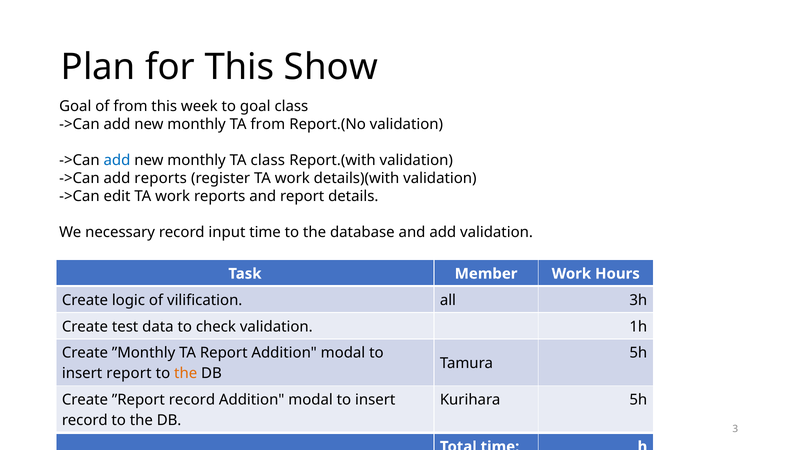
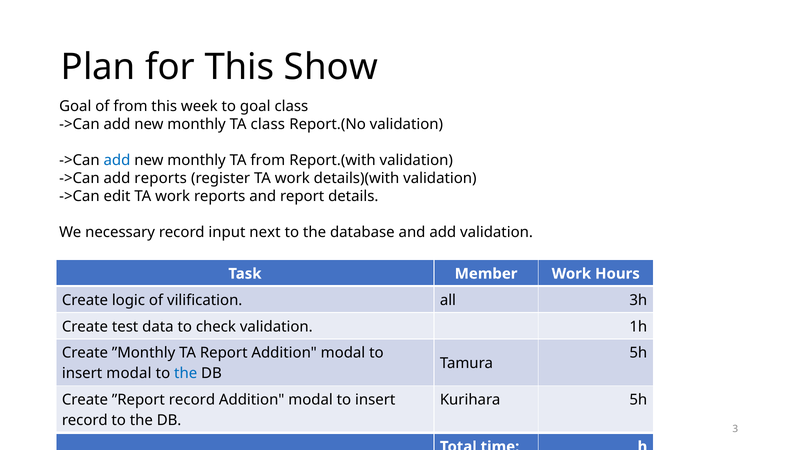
TA from: from -> class (268, 124)
TA class: class -> from (268, 160)
input time: time -> next (265, 232)
insert report: report -> modal (129, 373)
the colour: orange -> blue (186, 373)
